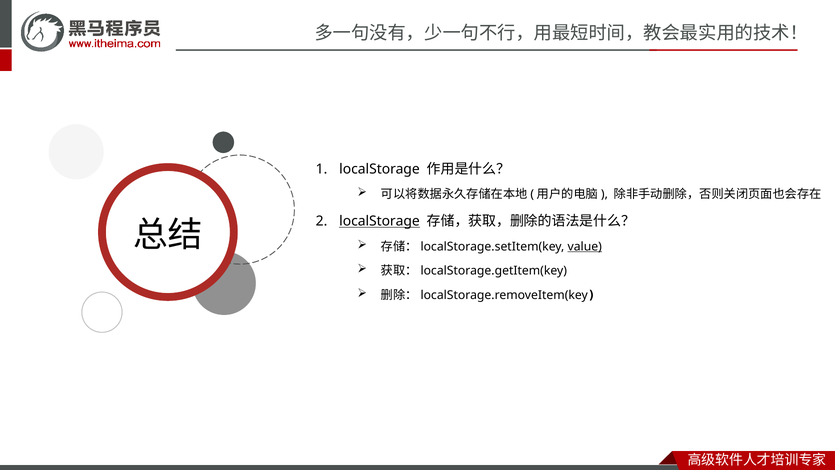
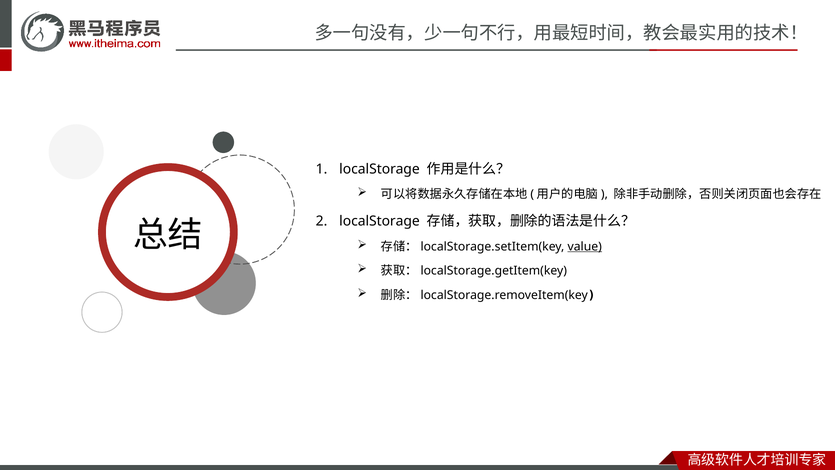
localStorage underline: present -> none (380, 221)
